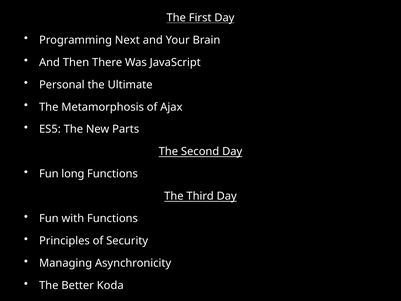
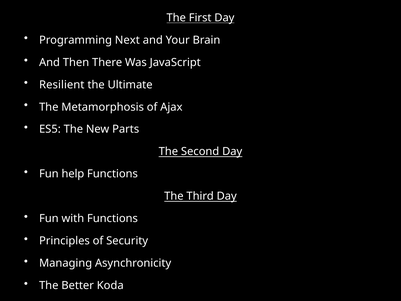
Personal: Personal -> Resilient (62, 85)
long: long -> help (73, 174)
